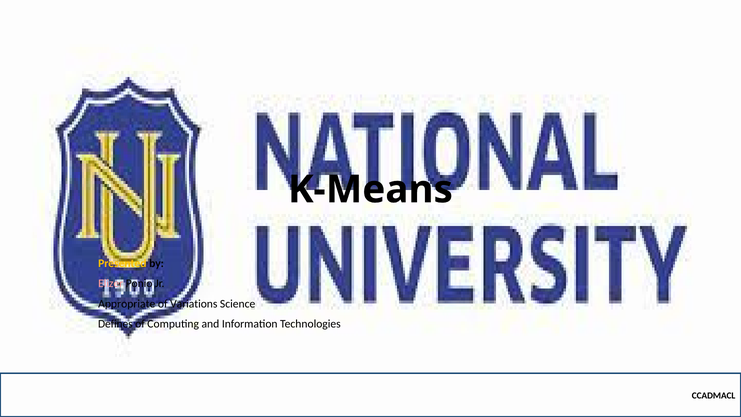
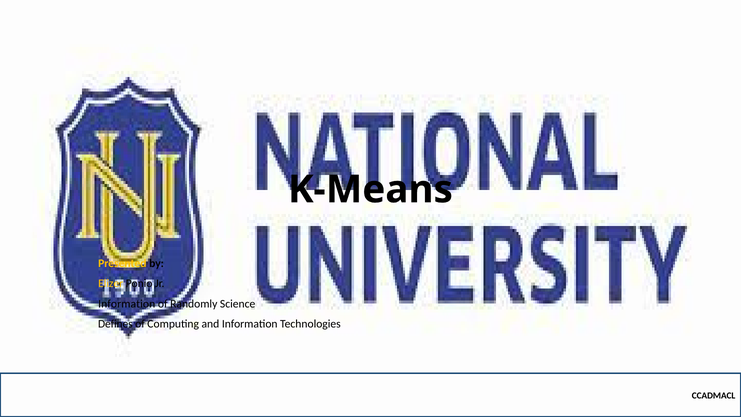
Elizer colour: pink -> yellow (111, 283)
Appropriate: Appropriate -> Information (127, 304)
Variations: Variations -> Randomly (194, 304)
